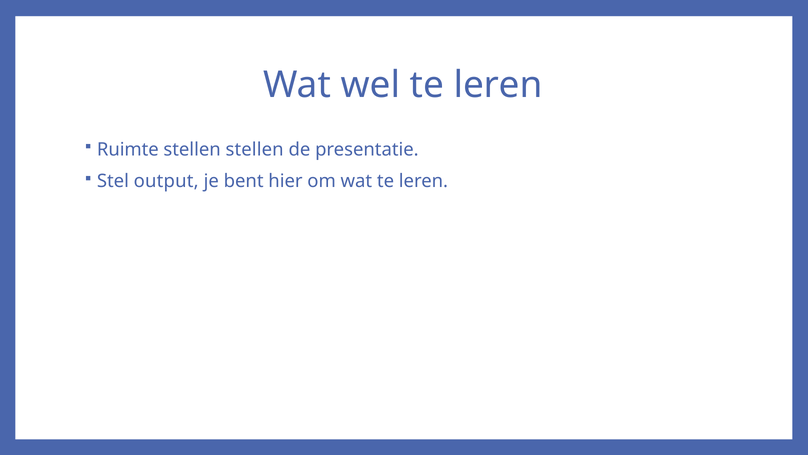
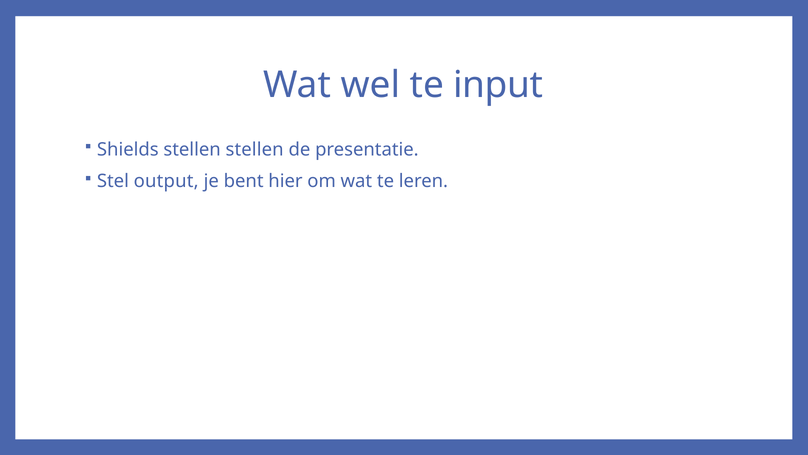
wel te leren: leren -> input (498, 85)
Ruimte: Ruimte -> Shields (128, 149)
